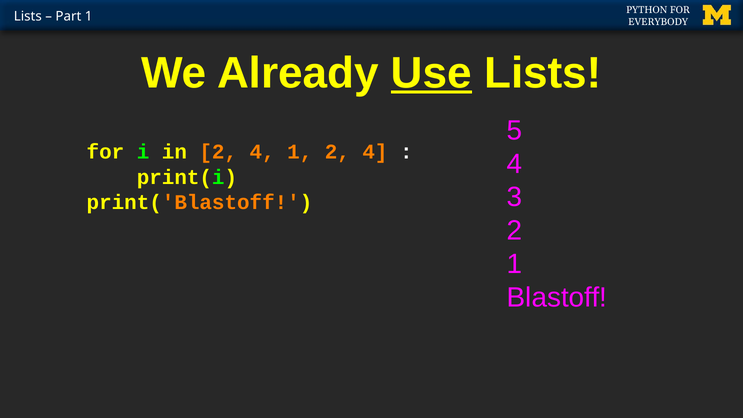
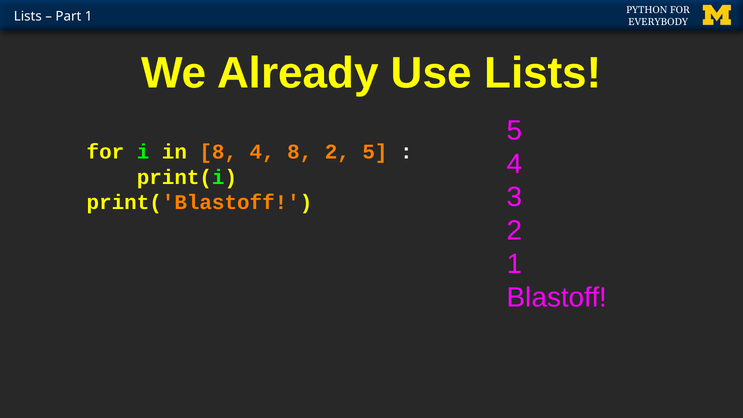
Use underline: present -> none (431, 73)
in 2: 2 -> 8 (218, 152)
4 1: 1 -> 8 (300, 152)
4: 4 -> 5 (375, 152)
